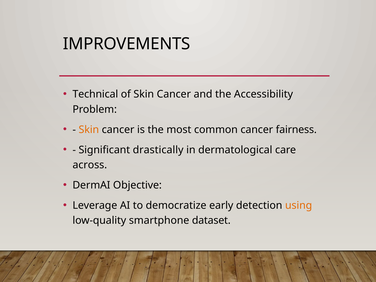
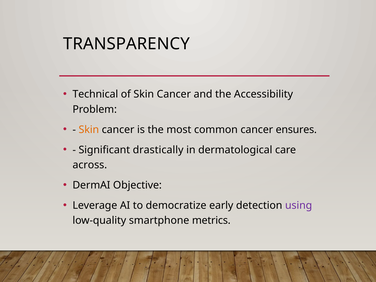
IMPROVEMENTS: IMPROVEMENTS -> TRANSPARENCY (126, 44)
fairness: fairness -> ensures (296, 130)
using colour: orange -> purple (299, 205)
dataset: dataset -> metrics (211, 220)
